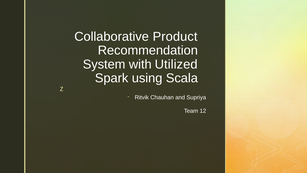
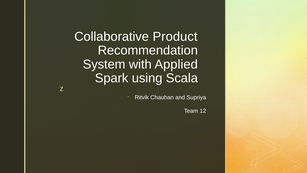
Utilized: Utilized -> Applied (176, 64)
